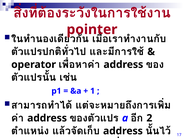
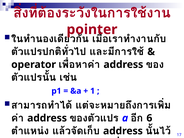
2: 2 -> 6 (149, 118)
